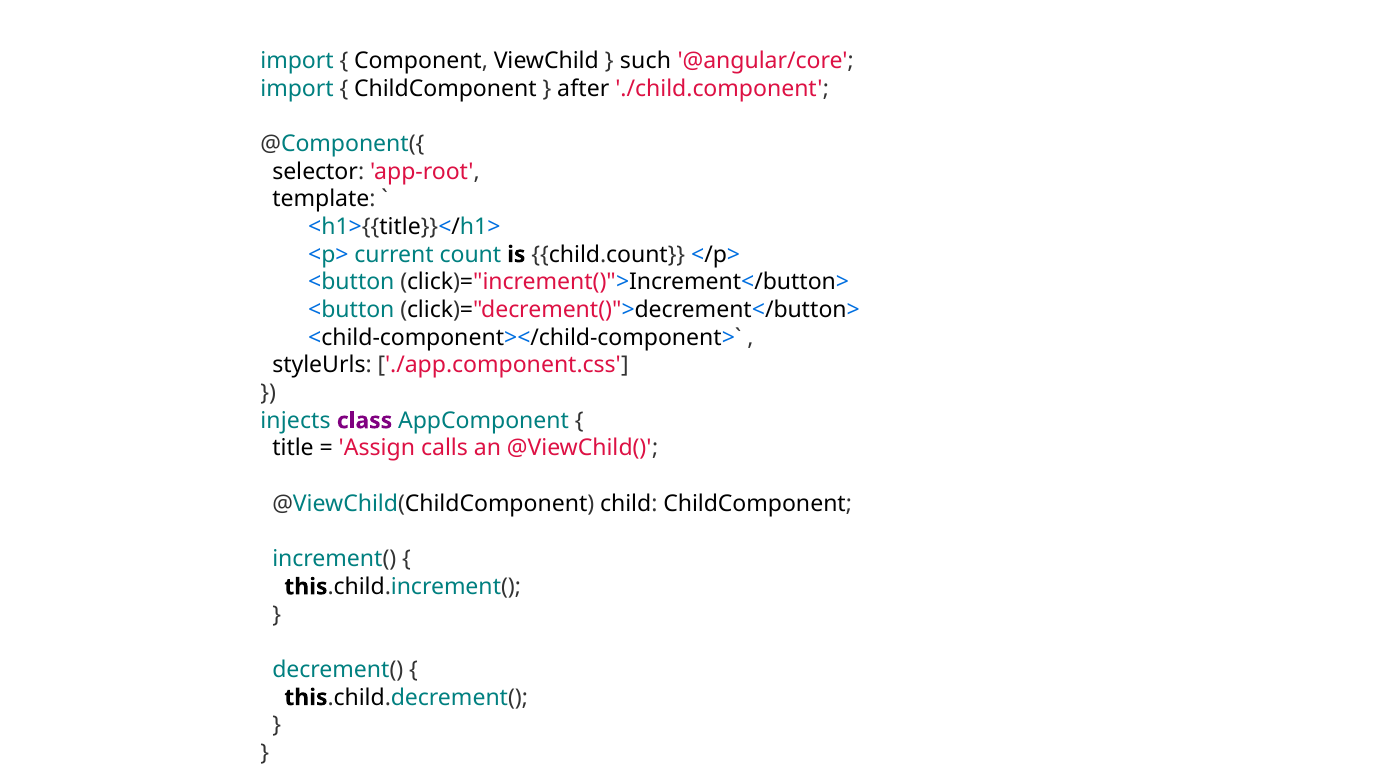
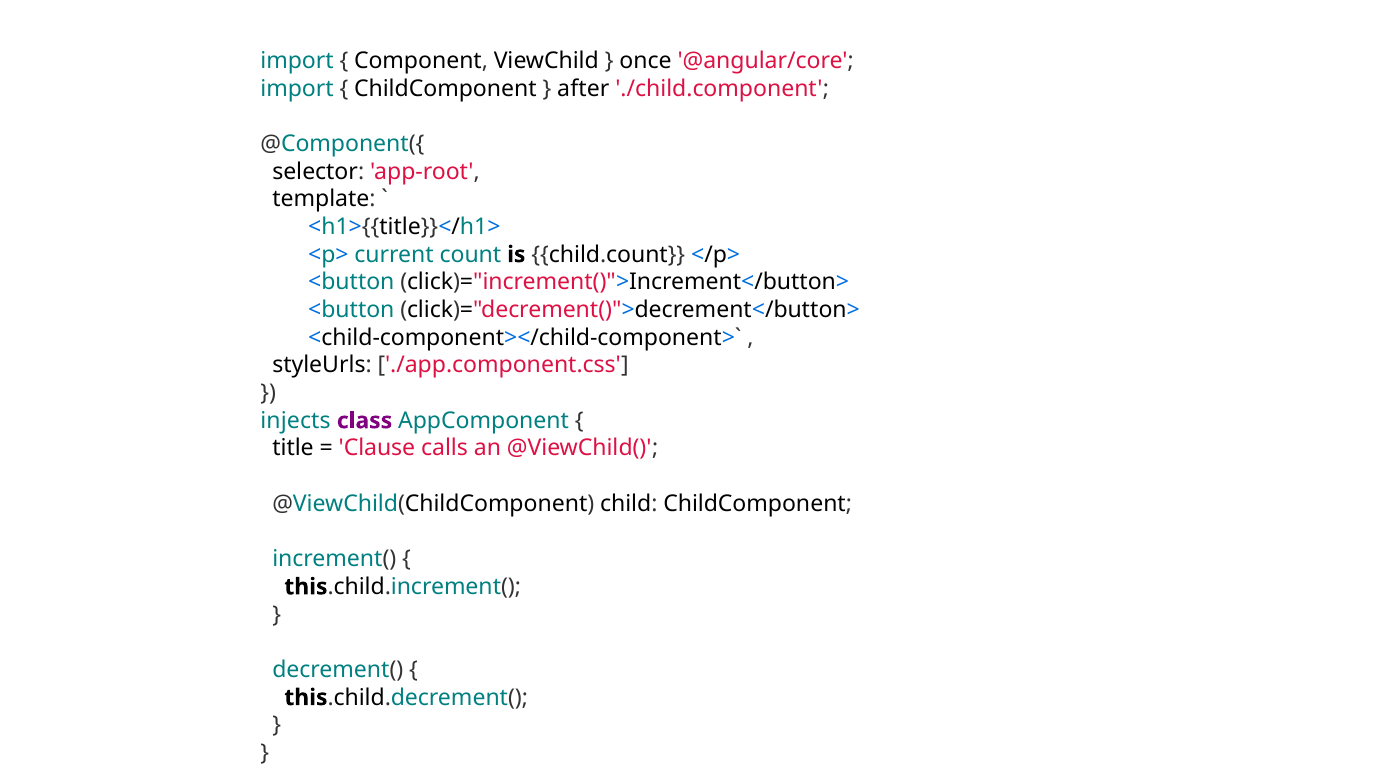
such: such -> once (646, 61)
Assign: Assign -> Clause (377, 448)
